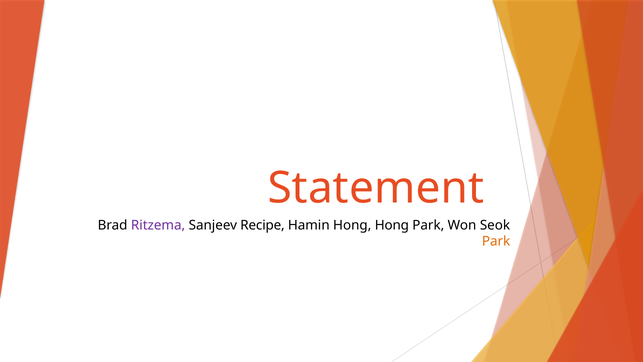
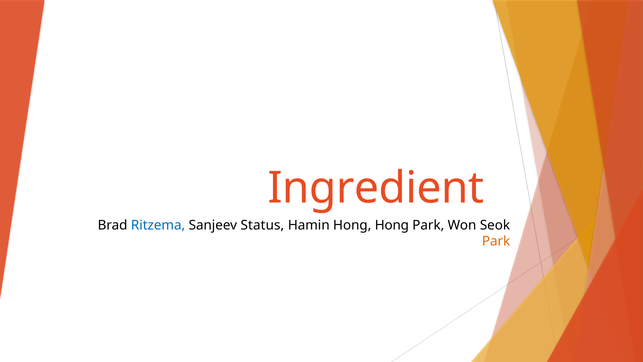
Statement: Statement -> Ingredient (376, 188)
Ritzema colour: purple -> blue (158, 225)
Recipe: Recipe -> Status (262, 225)
